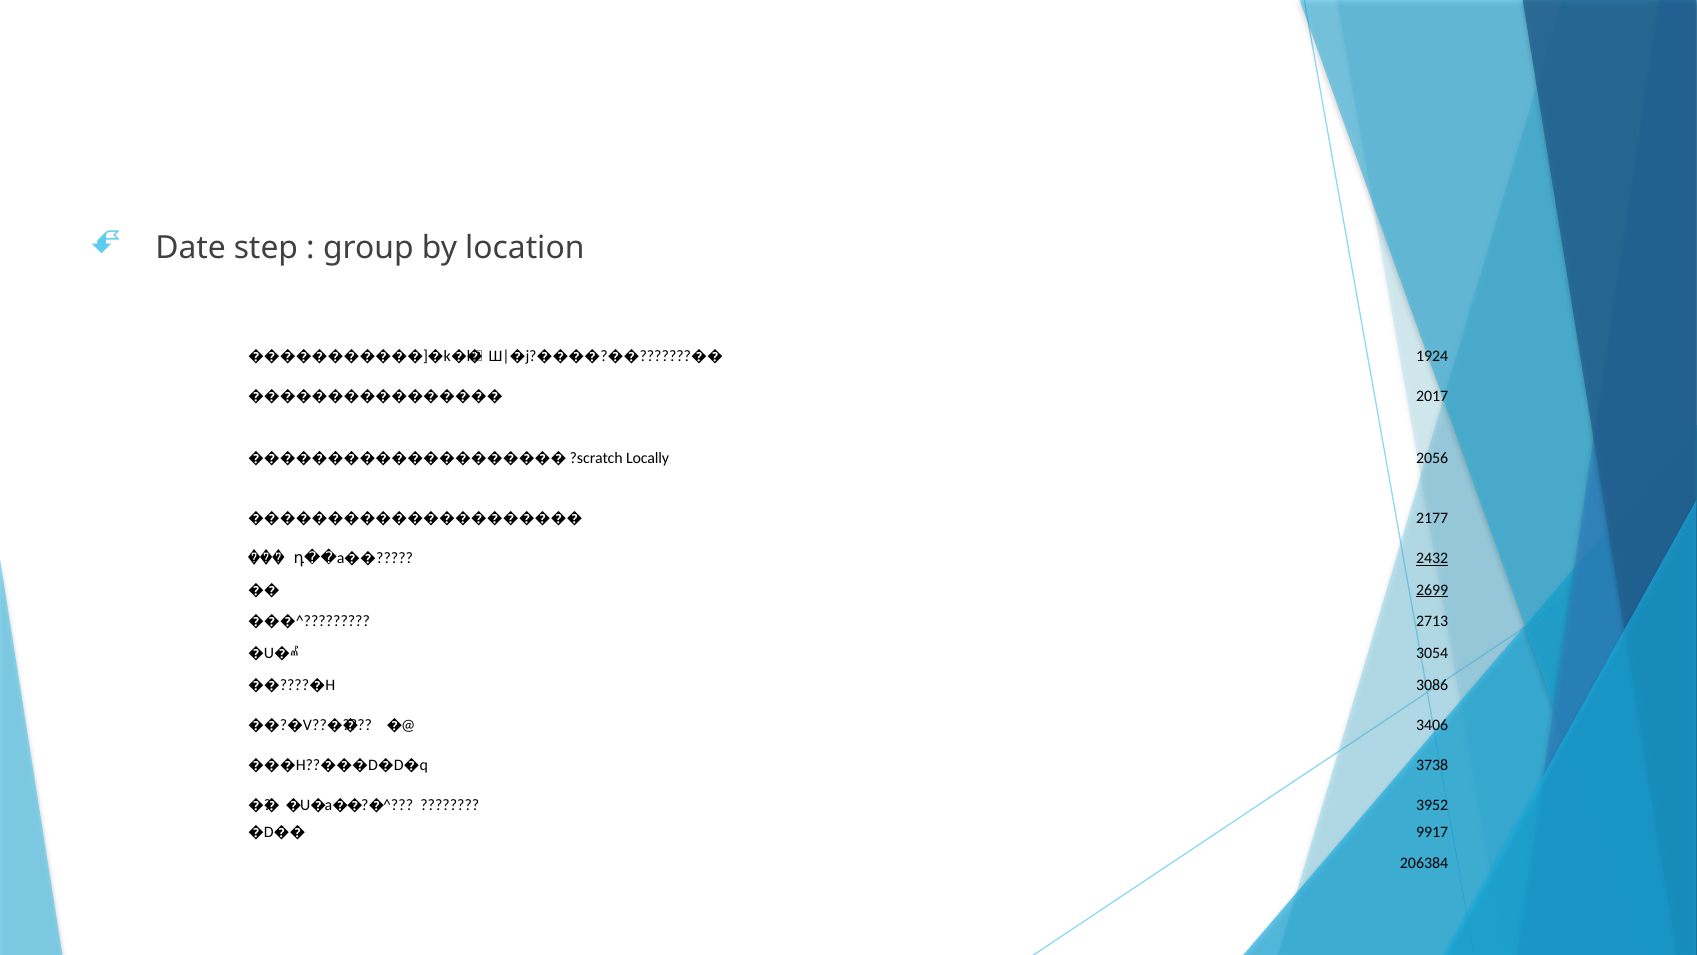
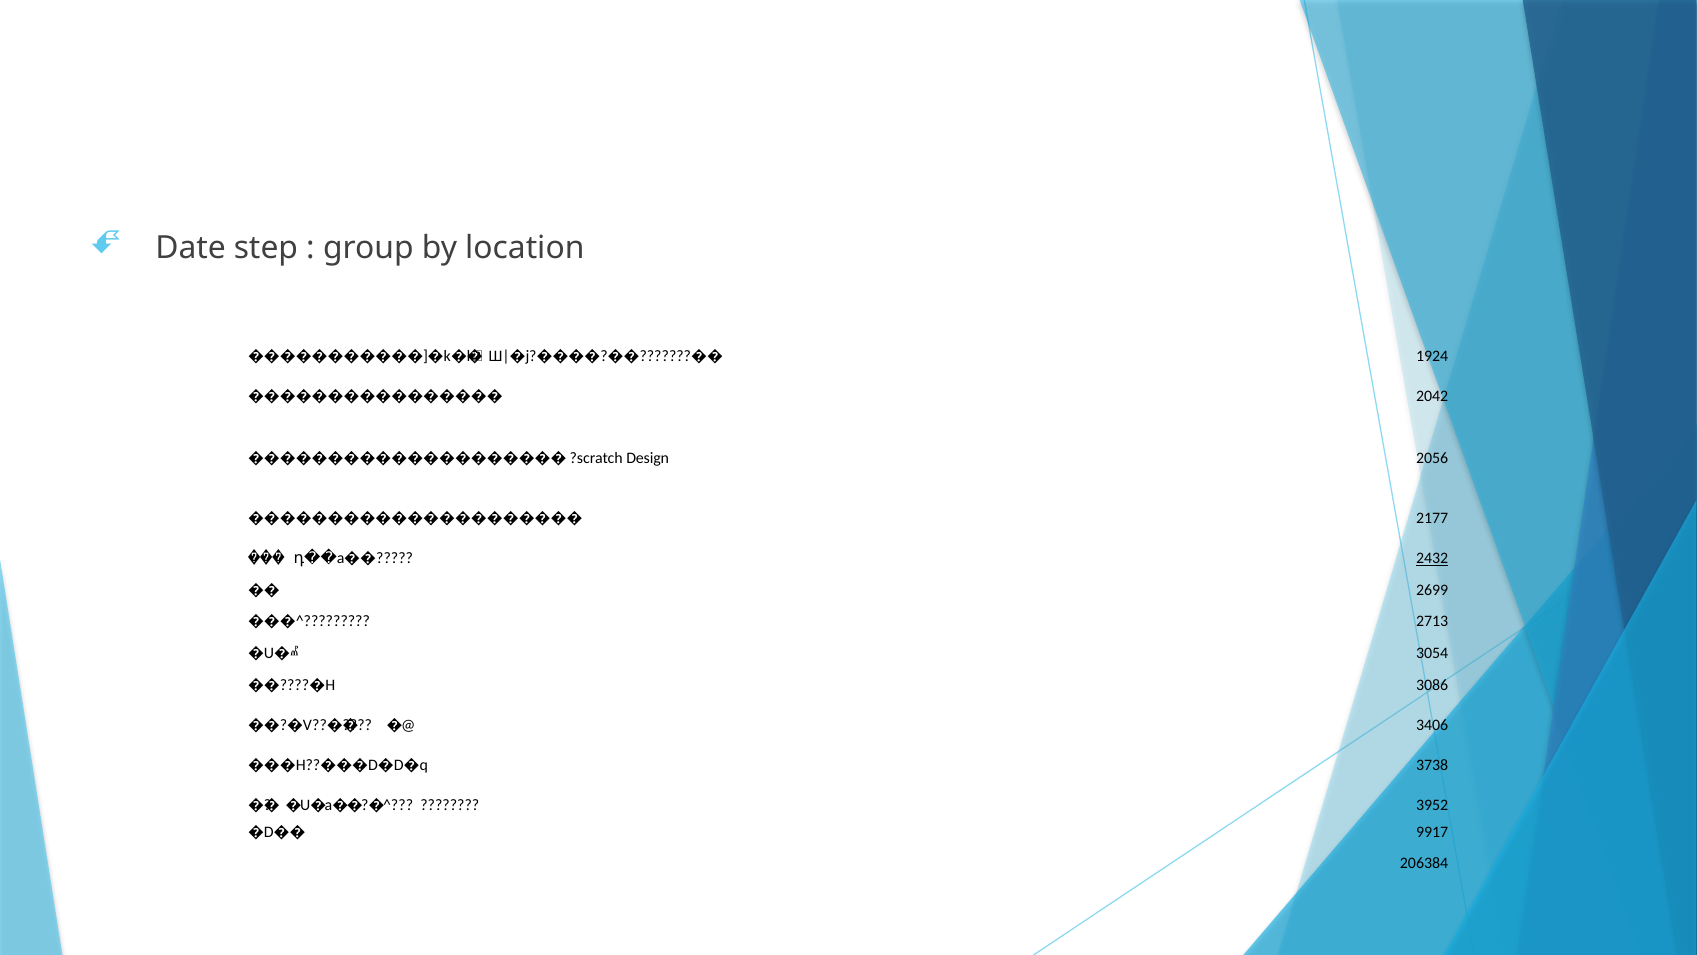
2017: 2017 -> 2042 (1432, 396)
Locally: Locally -> Design (648, 458)
2699 underline: present -> none (1432, 590)
